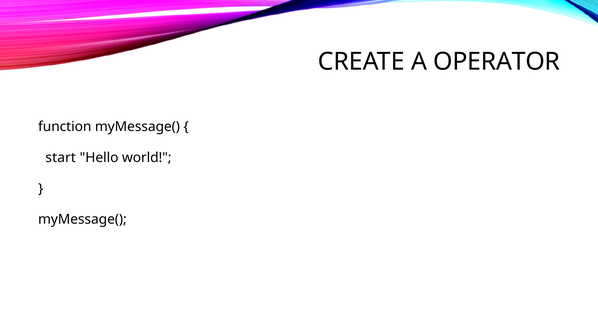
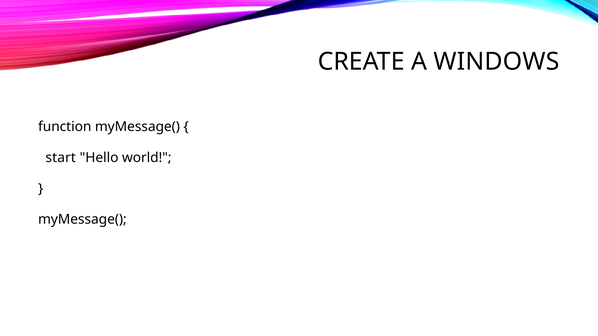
OPERATOR: OPERATOR -> WINDOWS (497, 62)
